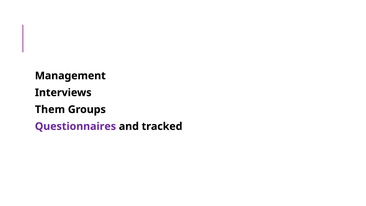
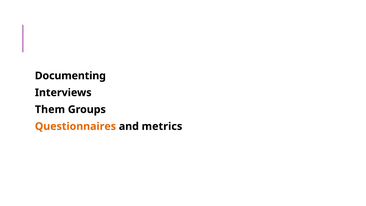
Management: Management -> Documenting (70, 76)
Questionnaires colour: purple -> orange (75, 126)
tracked: tracked -> metrics (162, 126)
